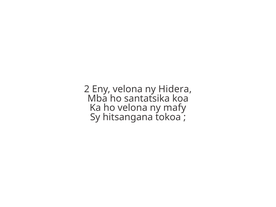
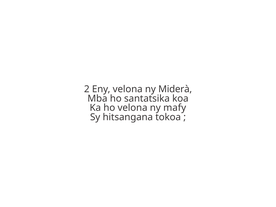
Hidera: Hidera -> Miderà (175, 89)
